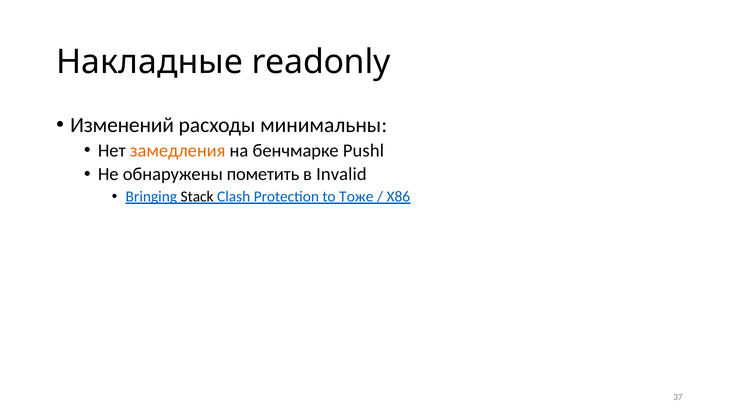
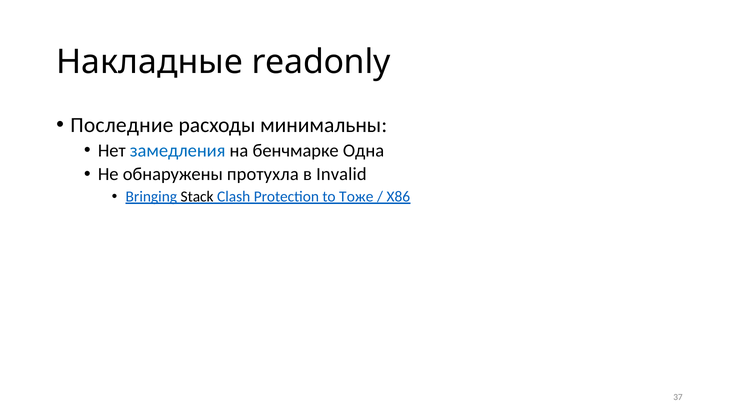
Изменений: Изменений -> Последние (122, 125)
замедления colour: orange -> blue (178, 150)
Pushl: Pushl -> Одна (364, 150)
пометить: пометить -> протухла (263, 174)
